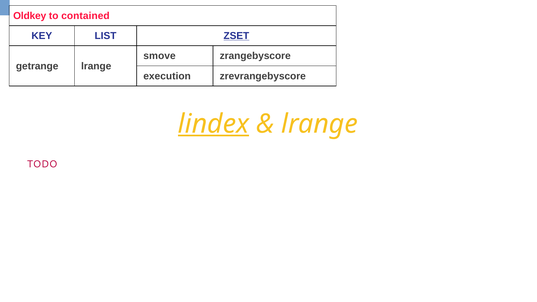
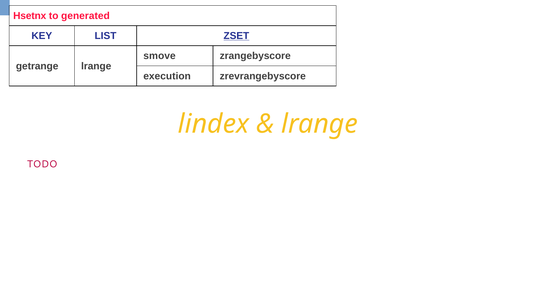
Oldkey: Oldkey -> Hsetnx (30, 16)
contained: contained -> generated (85, 16)
lindex underline: present -> none (214, 124)
